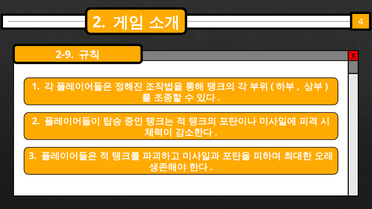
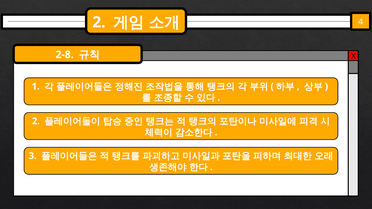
2-9: 2-9 -> 2-8 (65, 55)
